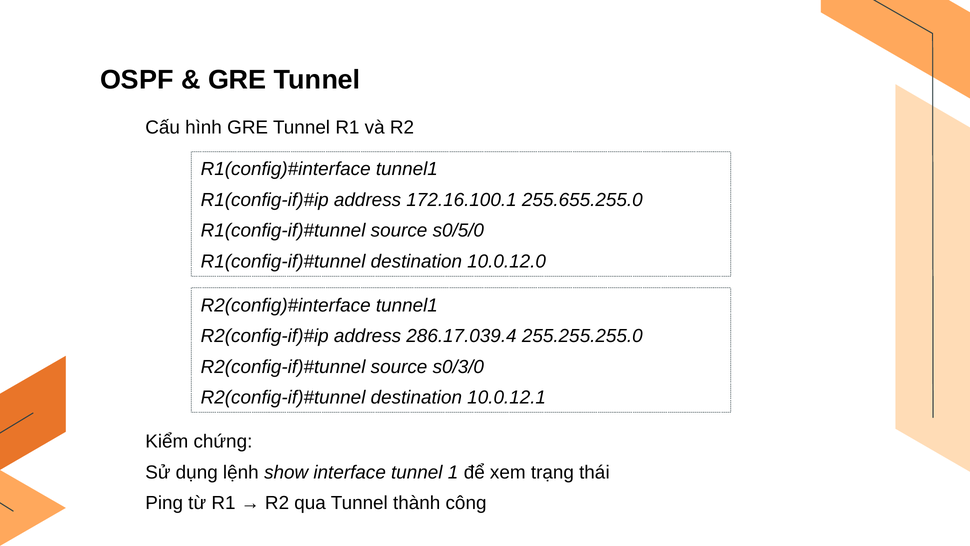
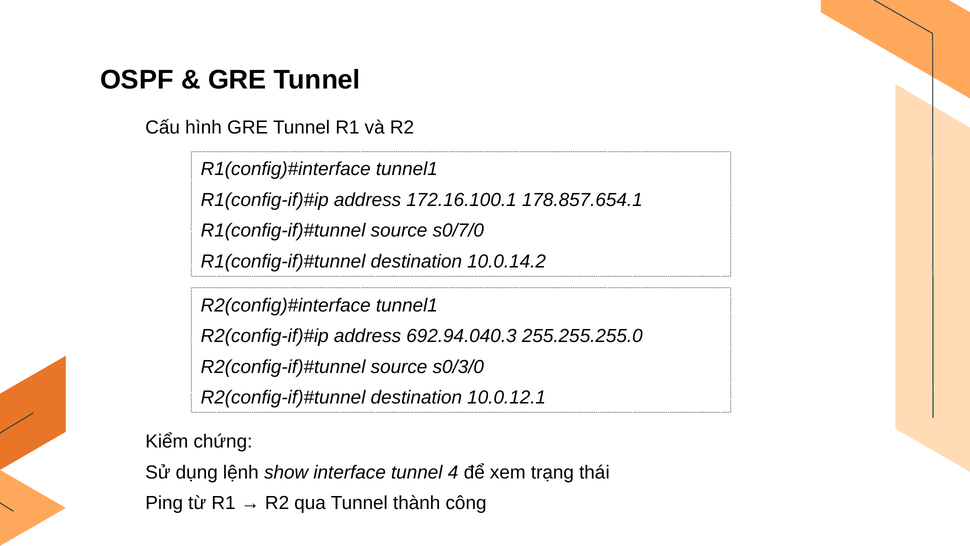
255.655.255.0: 255.655.255.0 -> 178.857.654.1 (582, 200)
s0/5/0: s0/5/0 -> s0/7/0 (458, 231)
10.0.12.0: 10.0.12.0 -> 10.0.14.2 (507, 261)
286.17.039.4: 286.17.039.4 -> 692.94.040.3 (461, 336)
1: 1 -> 4 (453, 472)
